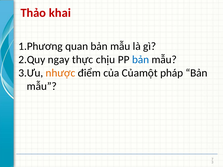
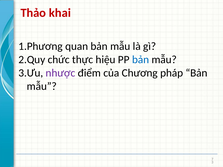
ngay: ngay -> chức (59, 60)
chịu: chịu -> hiệu (106, 60)
nhược colour: orange -> purple (60, 73)
Củamột: Củamột -> Chương (140, 73)
